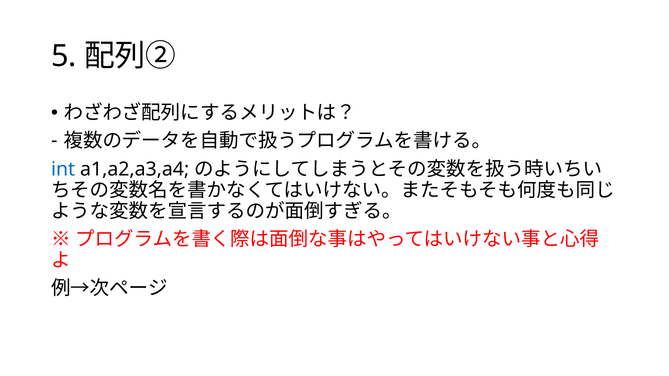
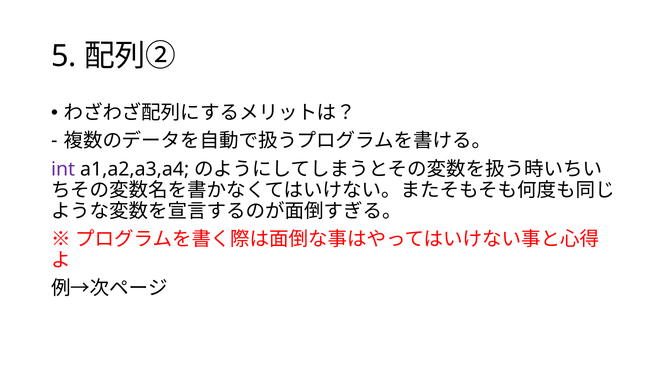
int colour: blue -> purple (63, 169)
